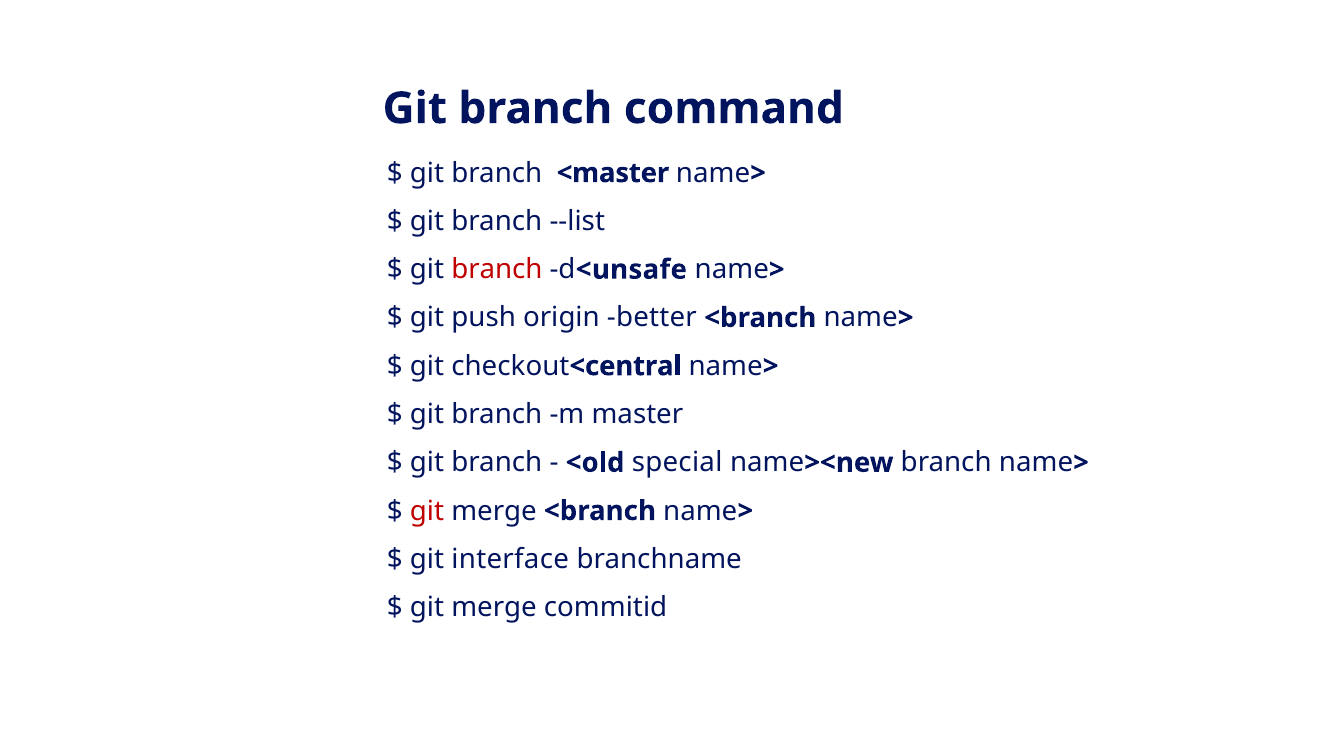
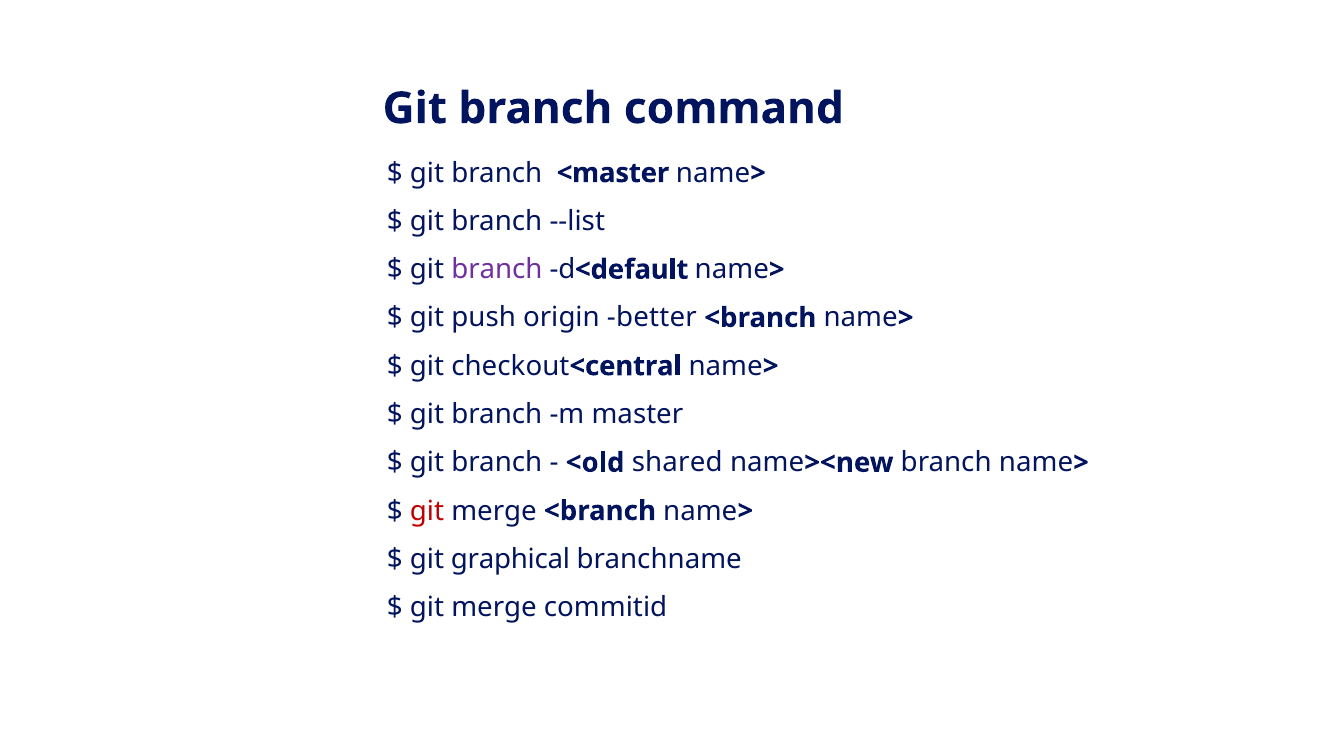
branch colour: red -> purple (497, 270)
<unsafe: <unsafe -> <default (632, 270)
special: special -> shared (677, 463)
interface: interface -> graphical (510, 559)
